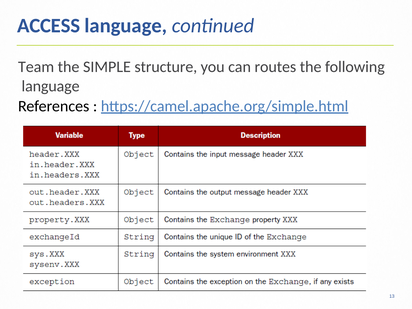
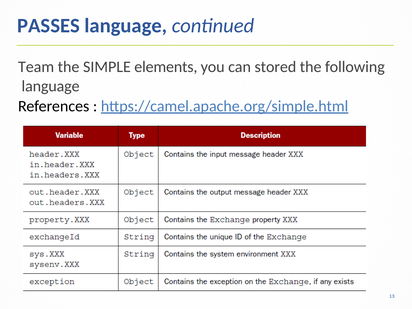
ACCESS: ACCESS -> PASSES (49, 26)
structure: structure -> elements (166, 67)
routes: routes -> stored (275, 67)
